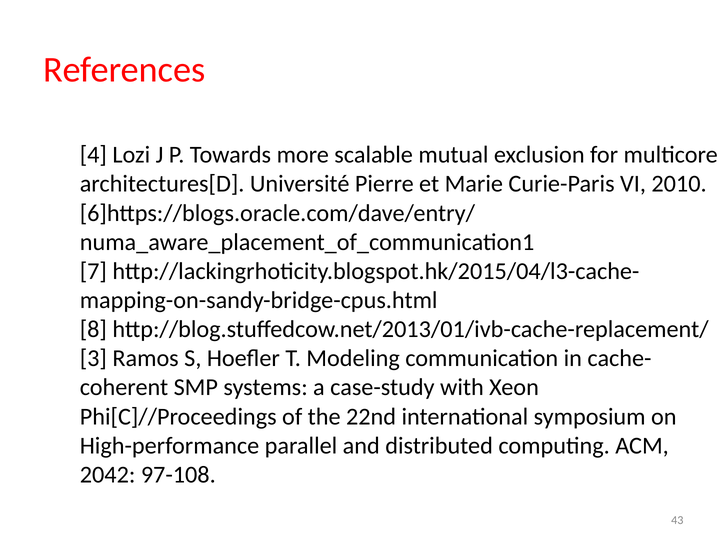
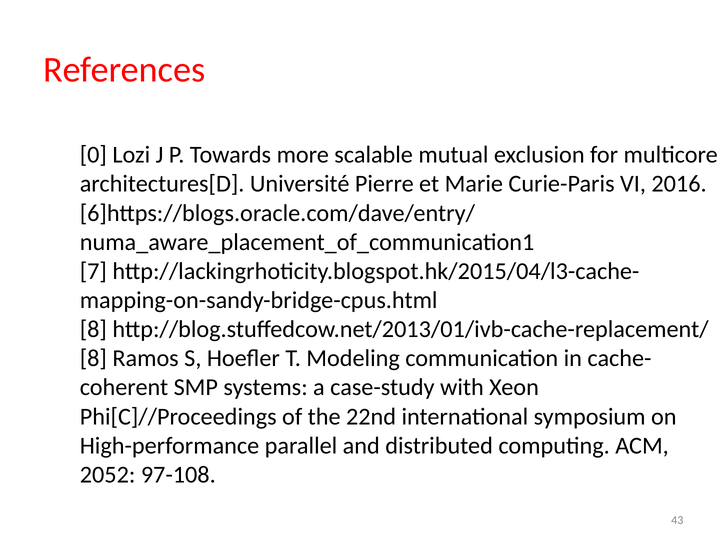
4: 4 -> 0 (93, 155)
2010: 2010 -> 2016 (679, 184)
3: 3 -> 8 (93, 359)
2042: 2042 -> 2052 (108, 475)
